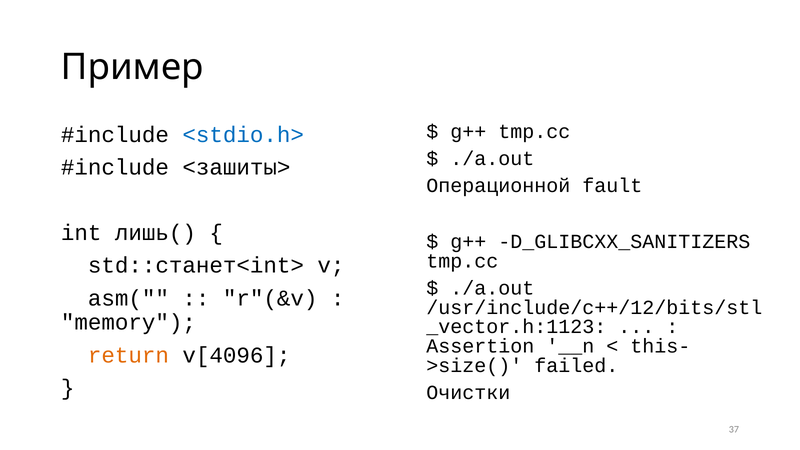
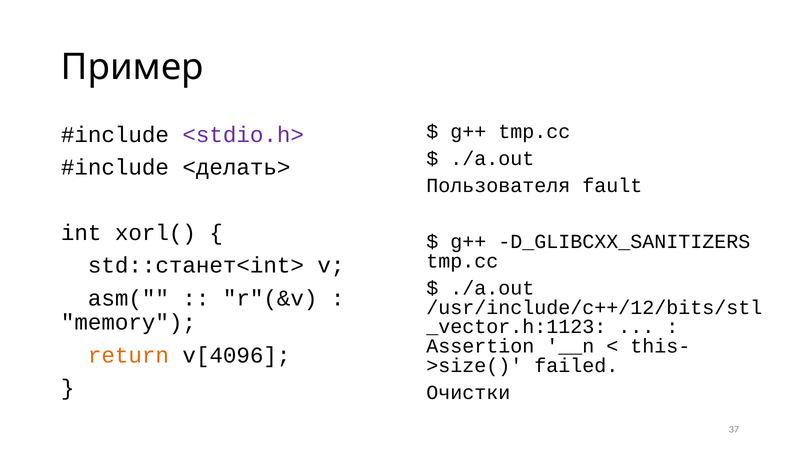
<stdio.h> colour: blue -> purple (243, 135)
<зашиты>: <зашиты> -> <делать> (236, 167)
Операционной: Операционной -> Пользователя (498, 186)
лишь(: лишь( -> xorl( (155, 233)
